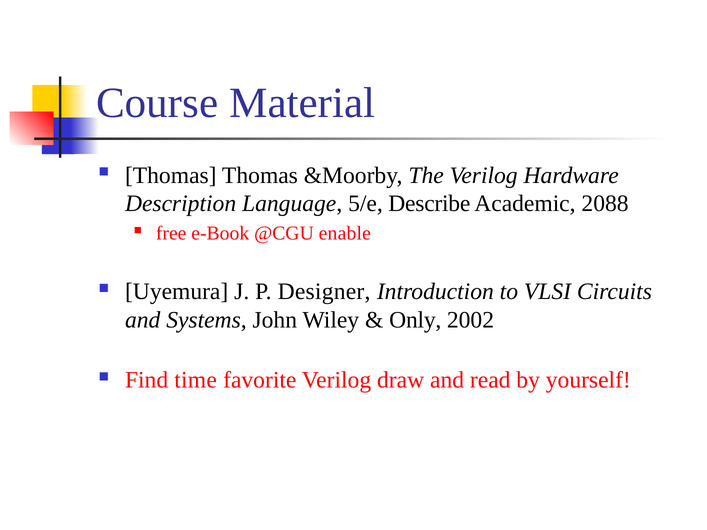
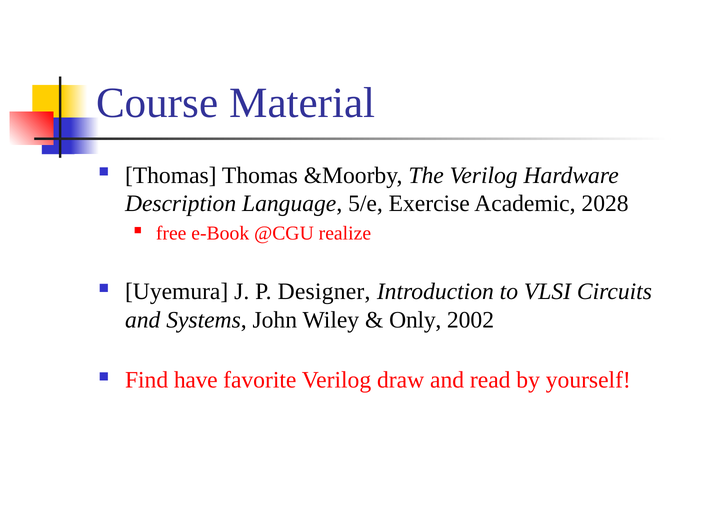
Describe: Describe -> Exercise (429, 204)
2088: 2088 -> 2028 (605, 204)
enable: enable -> realize (345, 233)
time: time -> have (196, 380)
